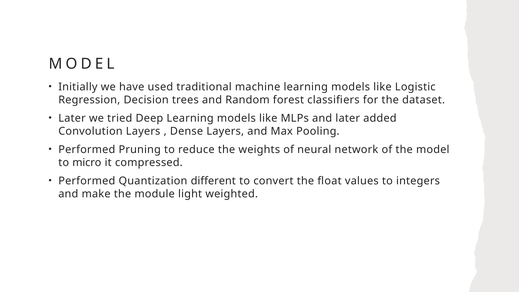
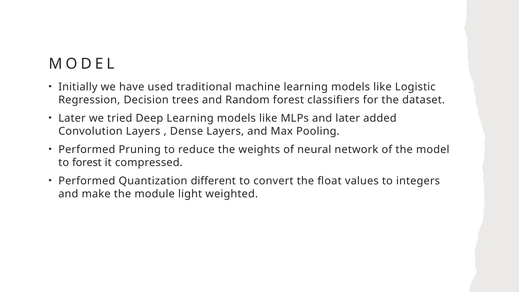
to micro: micro -> forest (87, 163)
